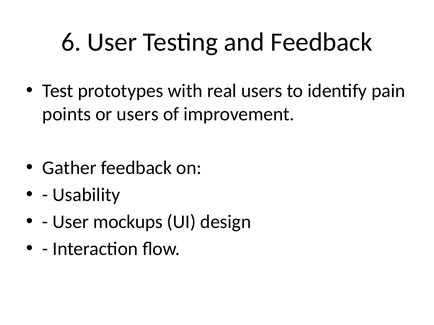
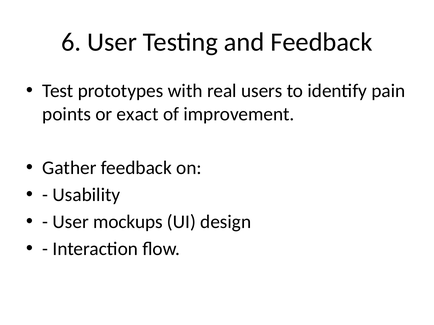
or users: users -> exact (138, 114)
